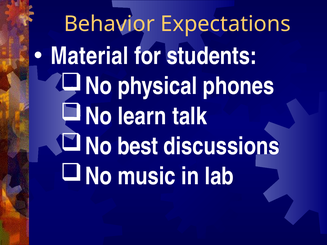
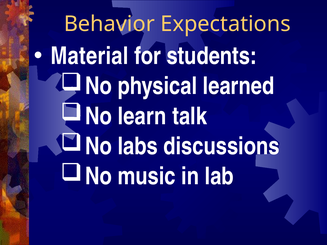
phones: phones -> learned (239, 86)
best: best -> labs (138, 146)
